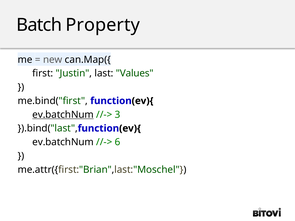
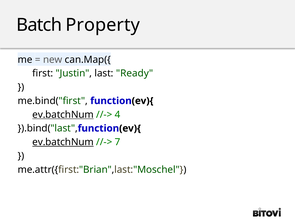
Values: Values -> Ready (135, 73)
3: 3 -> 4 (118, 115)
ev.batchNum underline: none -> present (63, 142)
6: 6 -> 7 (118, 142)
